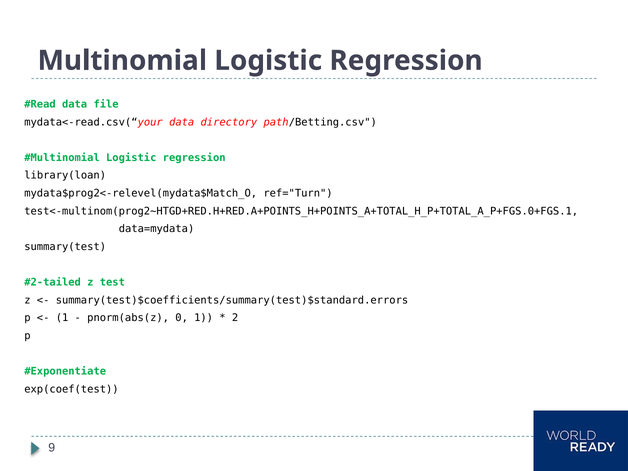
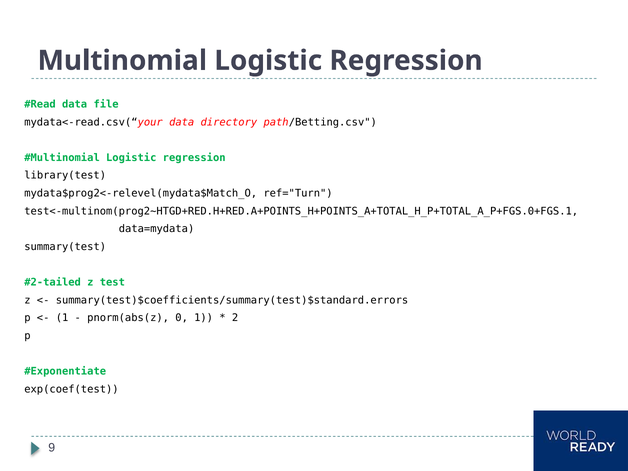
library(loan: library(loan -> library(test (65, 176)
